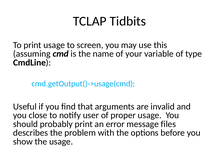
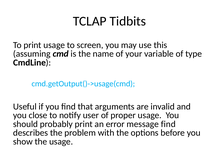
message files: files -> find (168, 124)
